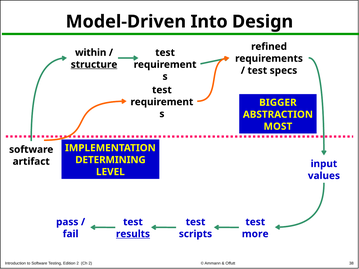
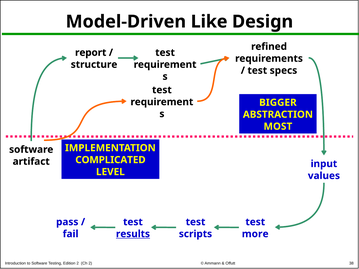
Into: Into -> Like (209, 22)
within: within -> report (91, 53)
structure underline: present -> none (94, 65)
DETERMINING: DETERMINING -> COMPLICATED (110, 160)
